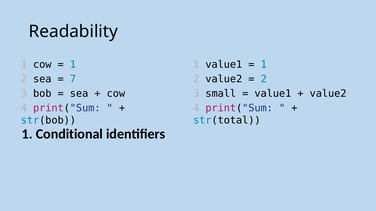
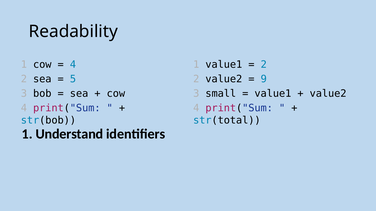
1: 1 -> 4 (73, 65)
1: 1 -> 2 (264, 65)
7: 7 -> 5 (73, 79)
2: 2 -> 9 (264, 79)
Conditional: Conditional -> Understand (69, 134)
